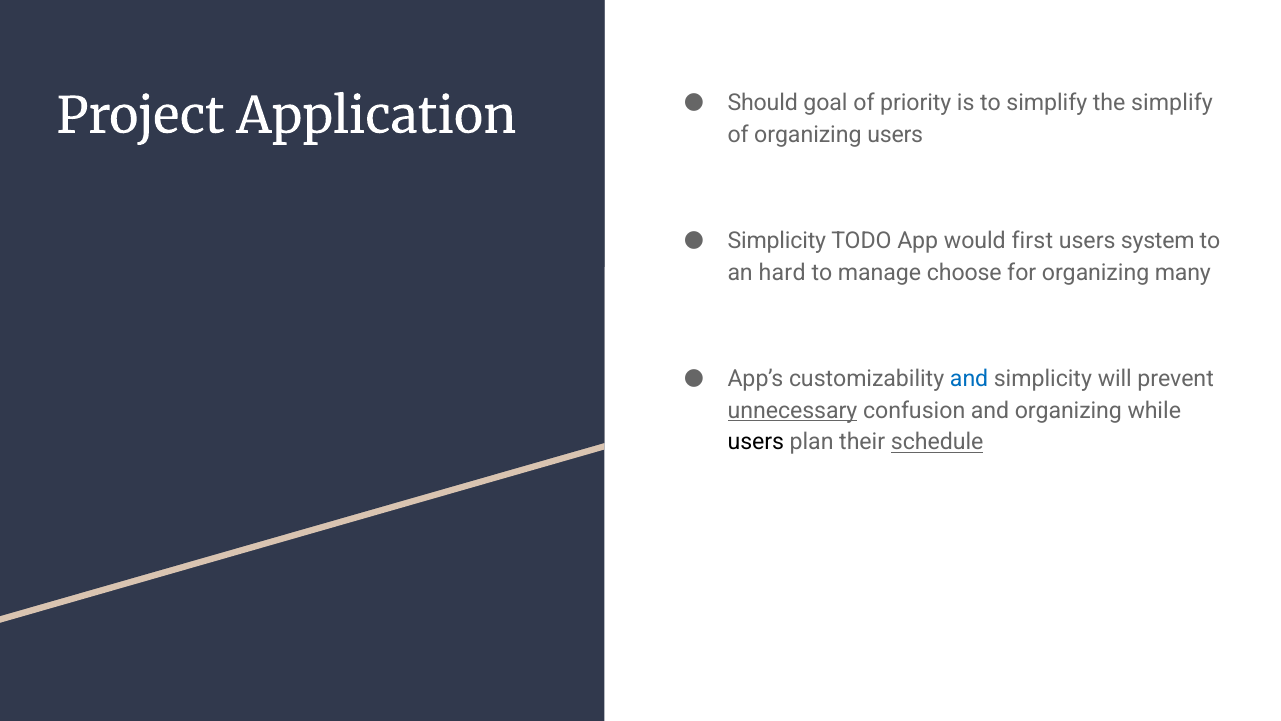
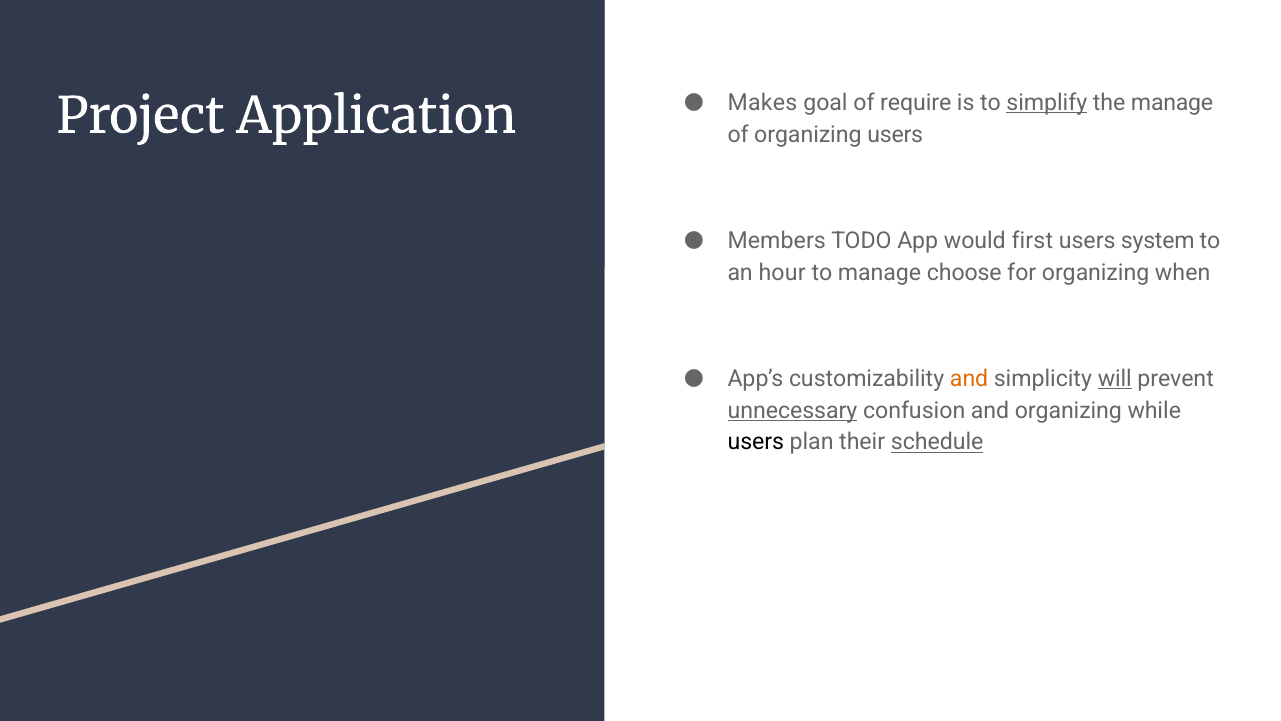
Should: Should -> Makes (762, 103)
priority: priority -> require (916, 103)
simplify underline: none -> present (1047, 103)
the simplify: simplify -> manage (1172, 103)
Simplicity: Simplicity -> Members (777, 240)
hard: hard -> hour (782, 272)
many: many -> when (1183, 272)
and colour: blue -> orange (969, 378)
will underline: none -> present (1115, 378)
